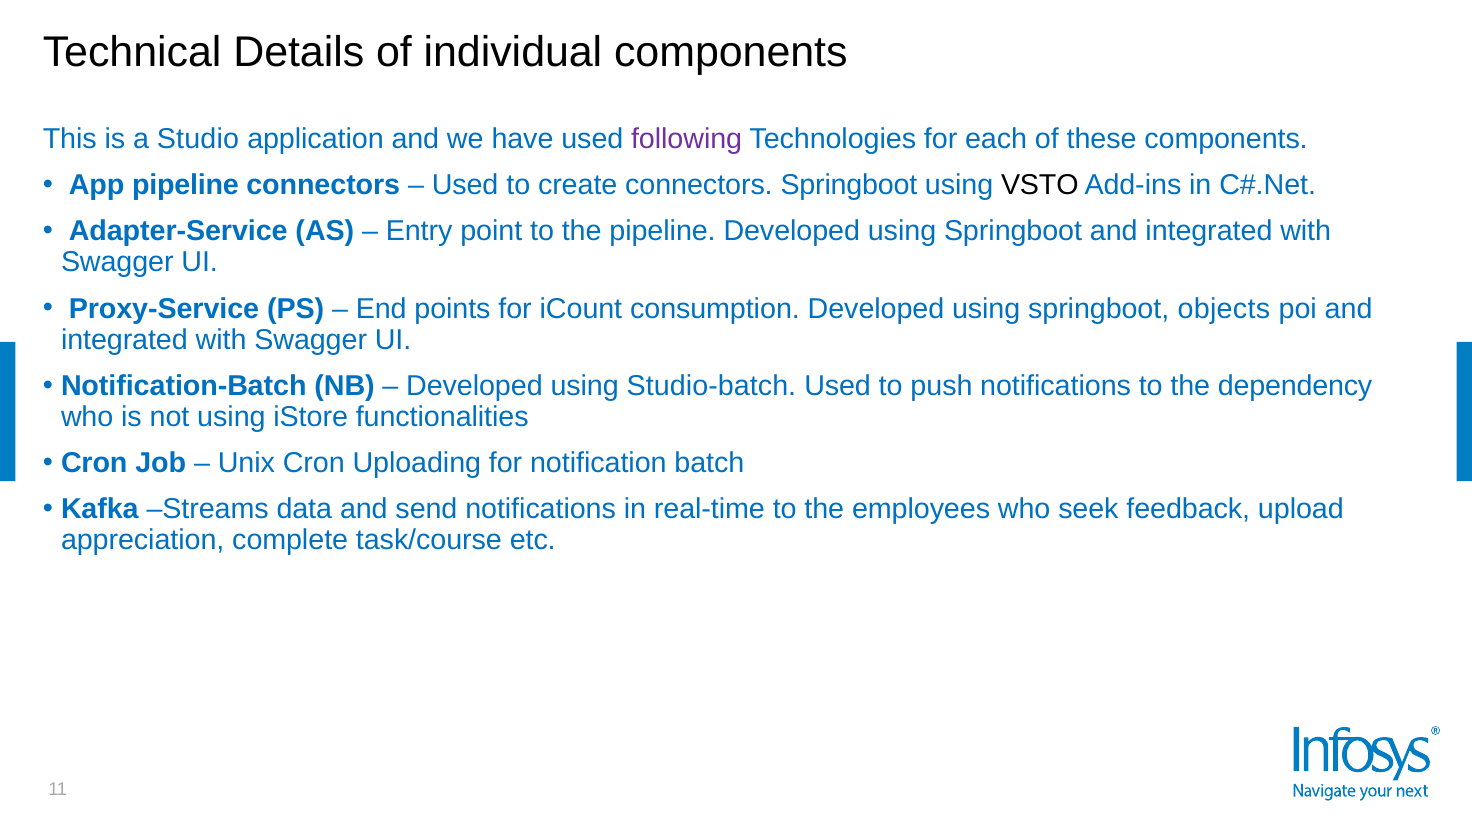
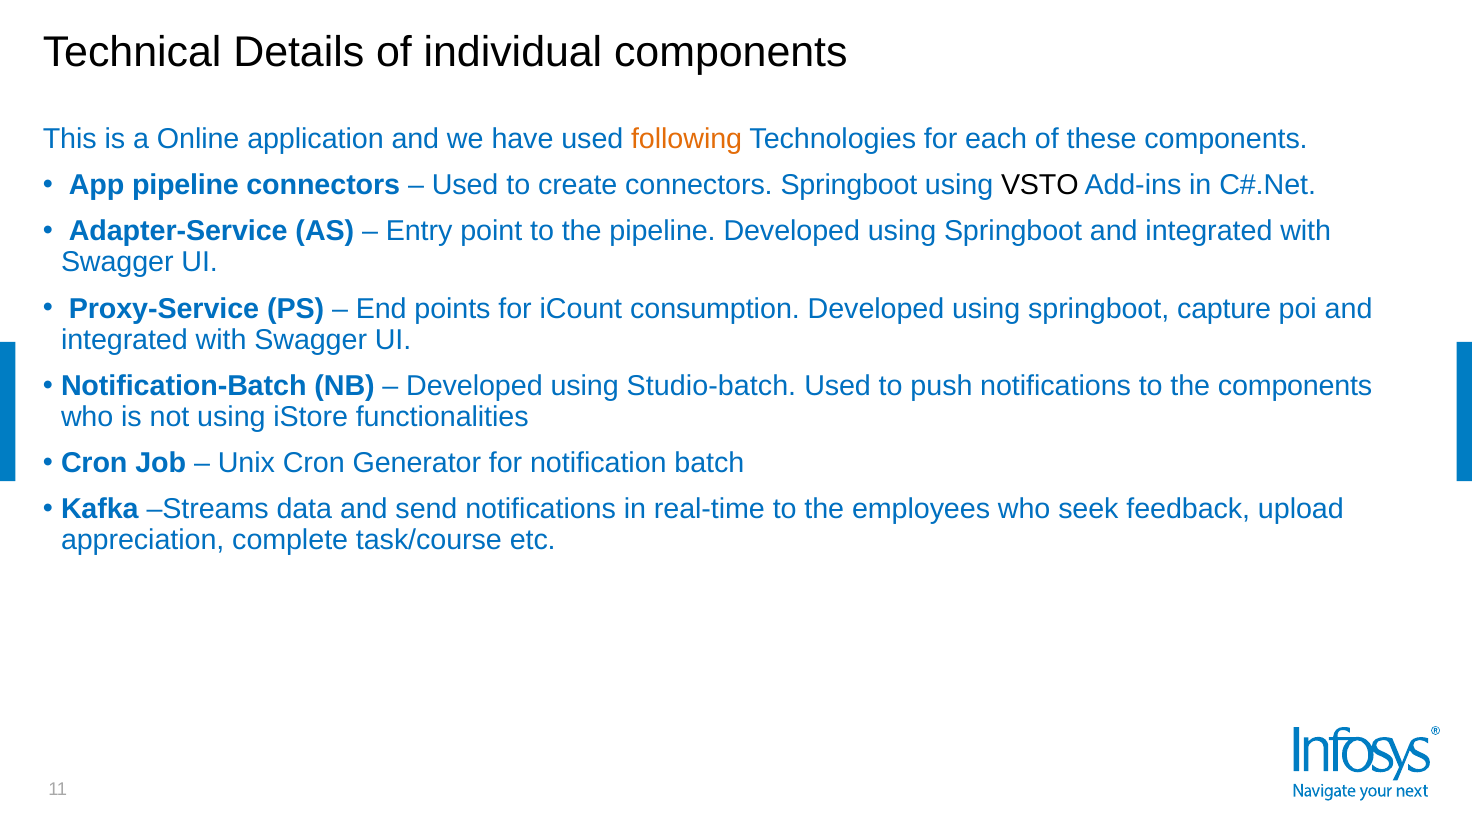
Studio: Studio -> Online (198, 139)
following colour: purple -> orange (687, 139)
objects: objects -> capture (1224, 309)
the dependency: dependency -> components (1295, 386)
Uploading: Uploading -> Generator (417, 463)
